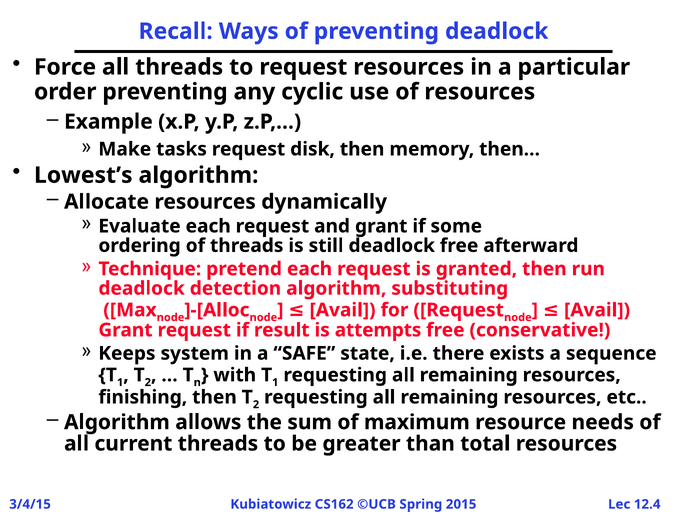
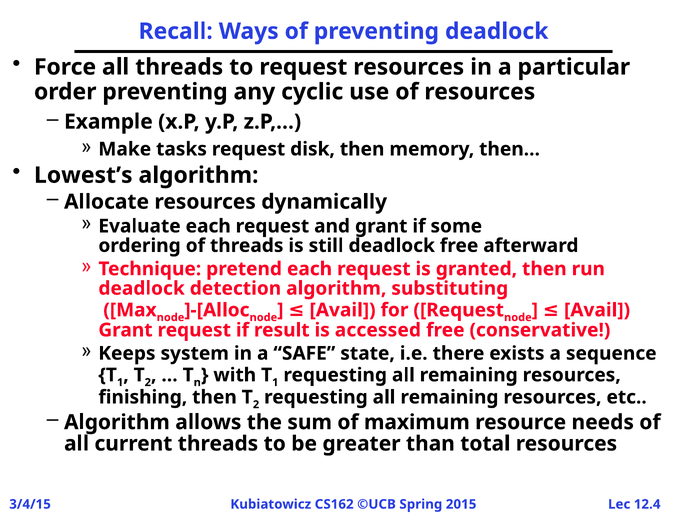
attempts: attempts -> accessed (378, 330)
